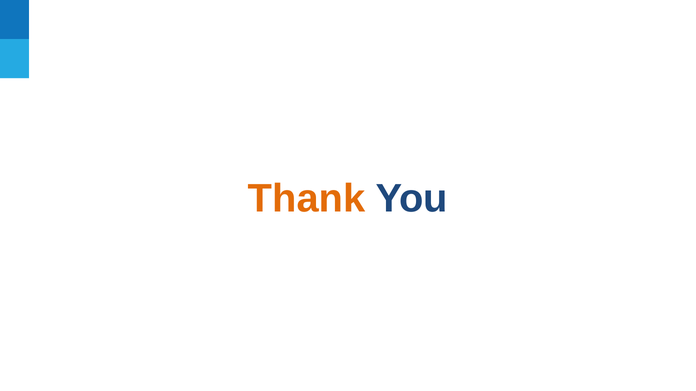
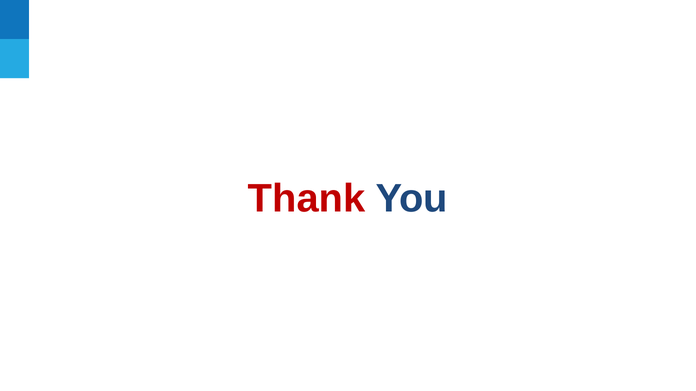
Thank colour: orange -> red (307, 199)
